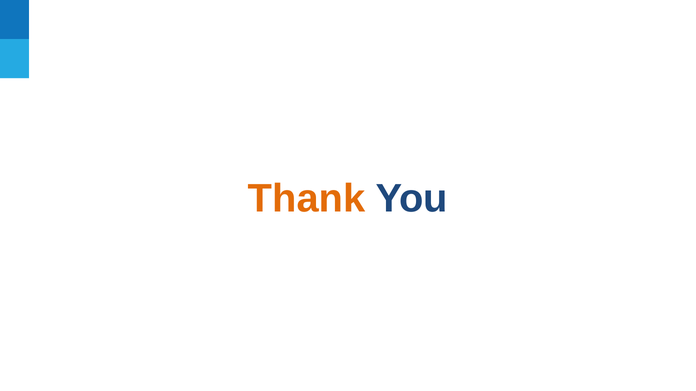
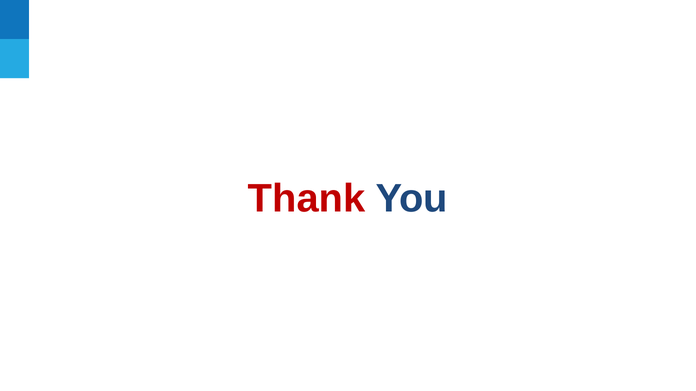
Thank colour: orange -> red (307, 199)
